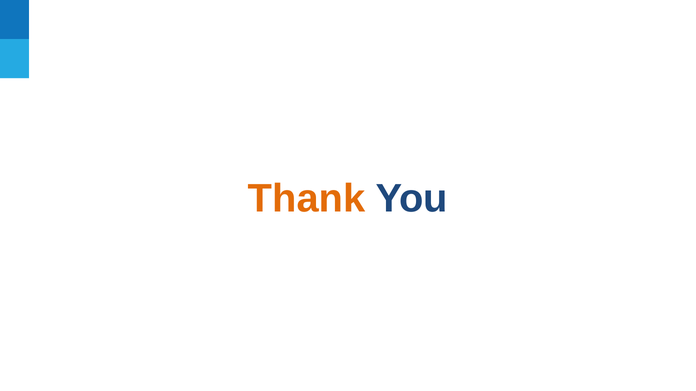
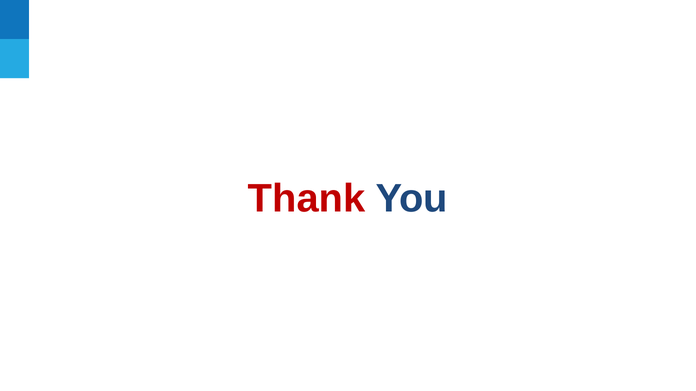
Thank colour: orange -> red (307, 199)
